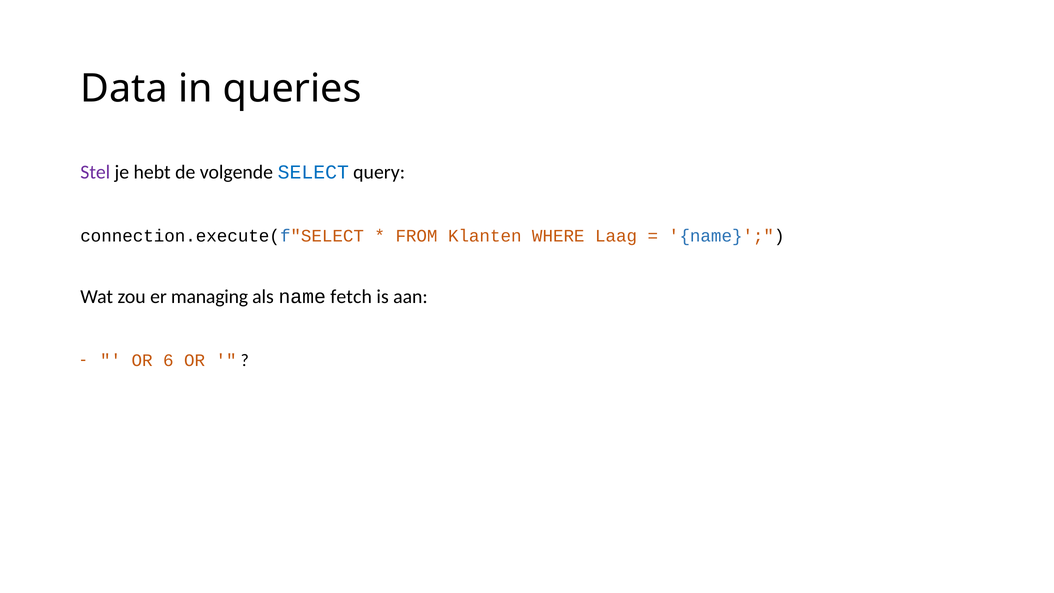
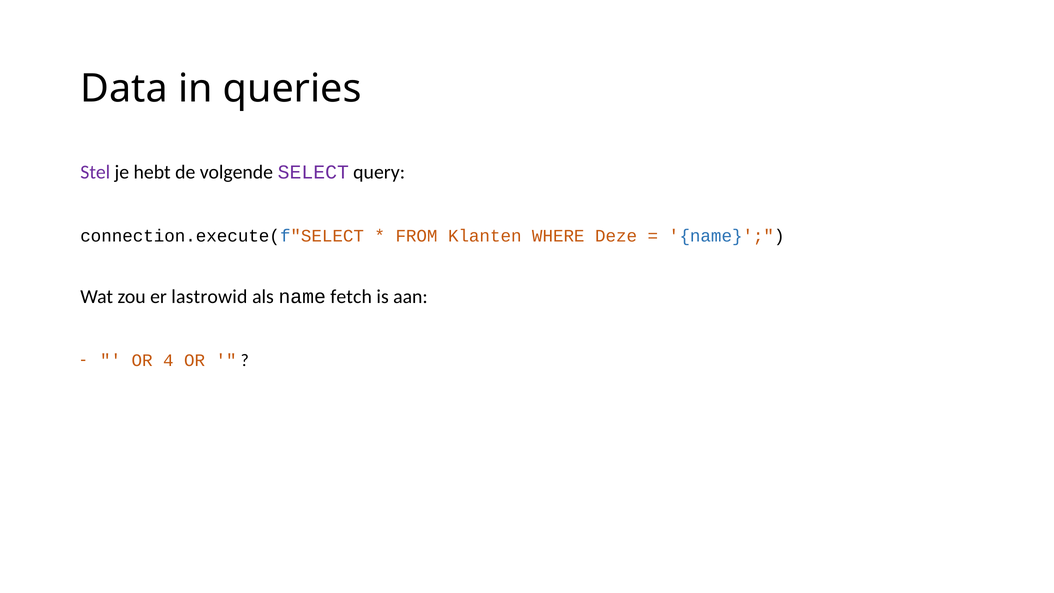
SELECT colour: blue -> purple (313, 172)
Laag: Laag -> Deze (616, 236)
managing: managing -> lastrowid (209, 297)
6: 6 -> 4 (168, 360)
